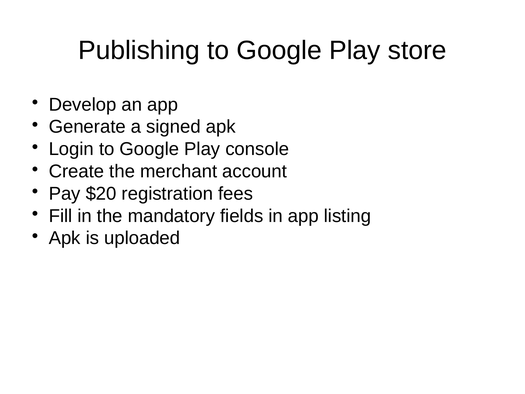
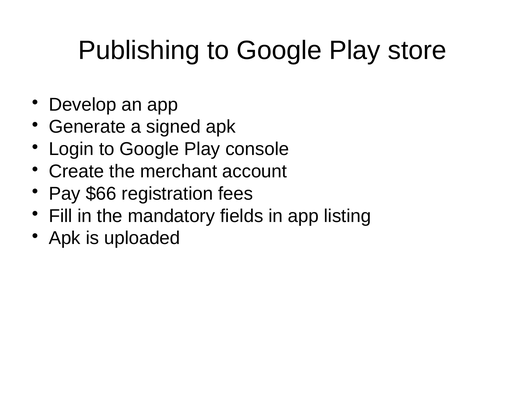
$20: $20 -> $66 (101, 193)
